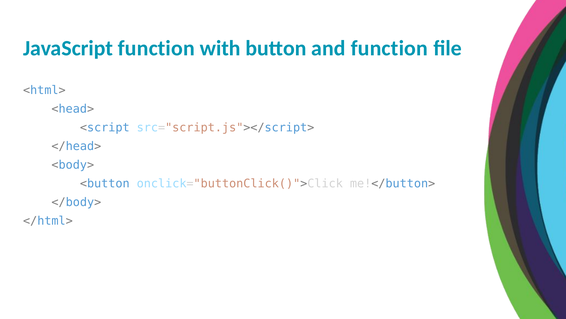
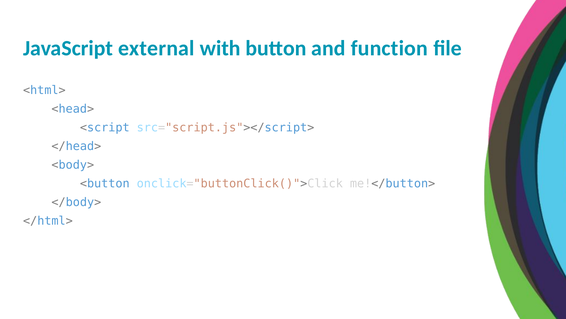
JavaScript function: function -> external (156, 48)
